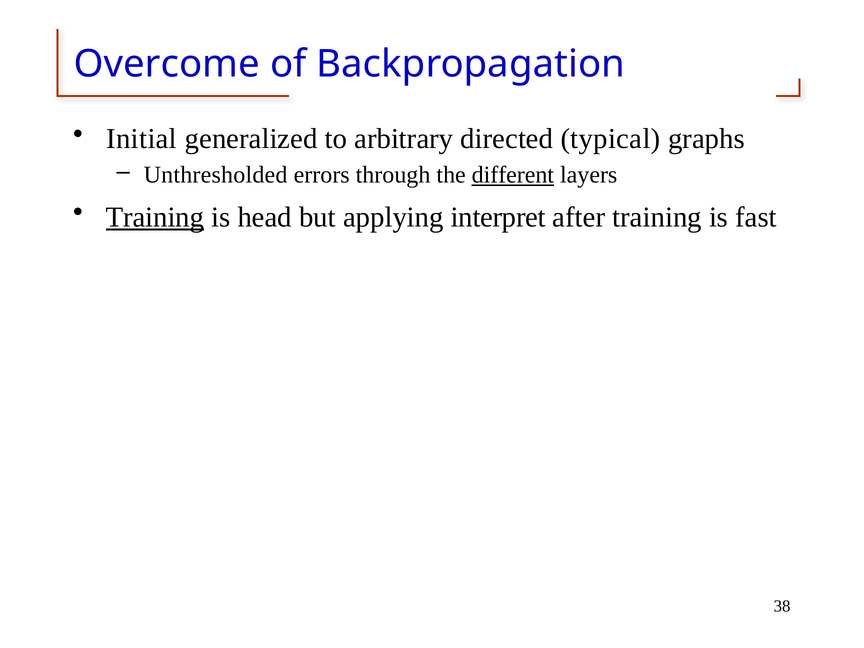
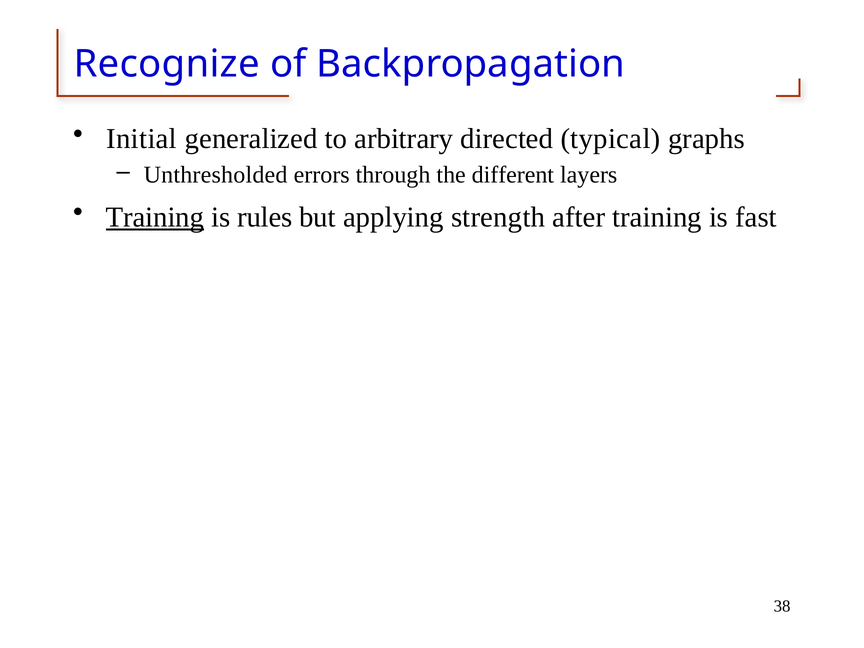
Overcome: Overcome -> Recognize (167, 64)
different underline: present -> none (513, 175)
head: head -> rules (265, 217)
interpret: interpret -> strength (498, 217)
